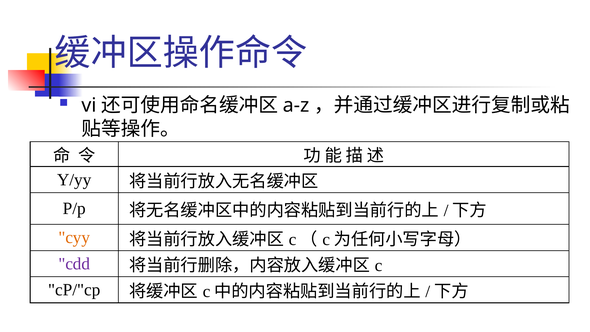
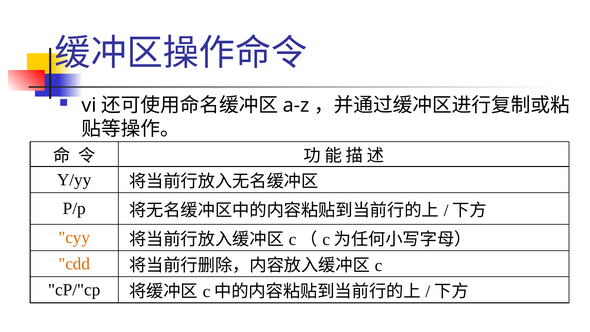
cdd colour: purple -> orange (74, 264)
